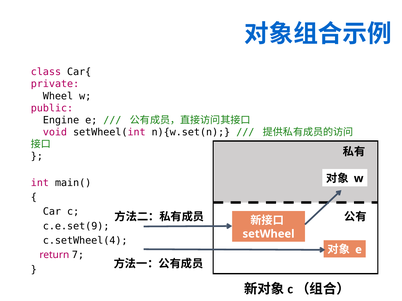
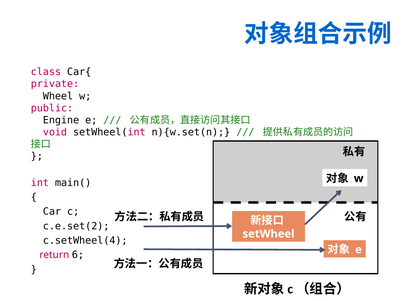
c.e.set(9: c.e.set(9 -> c.e.set(2 (76, 226)
7: 7 -> 6 (78, 255)
